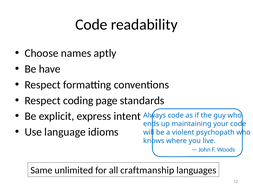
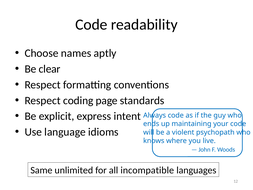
have: have -> clear (50, 69)
craftmanship: craftmanship -> incompatible (147, 170)
